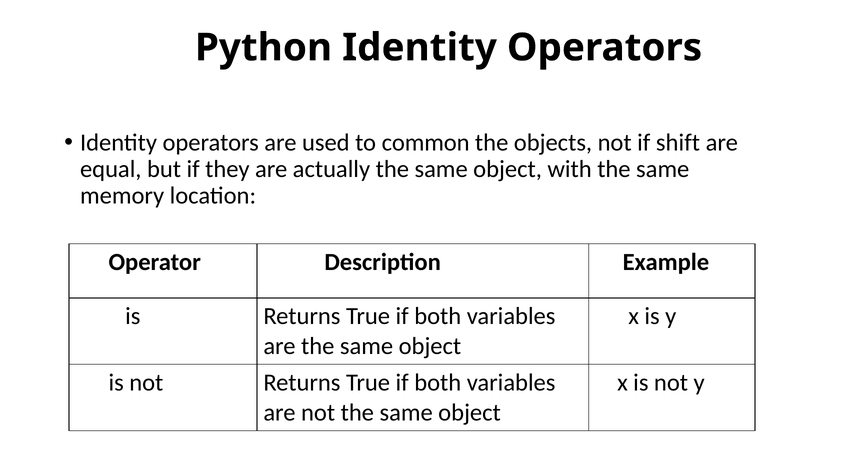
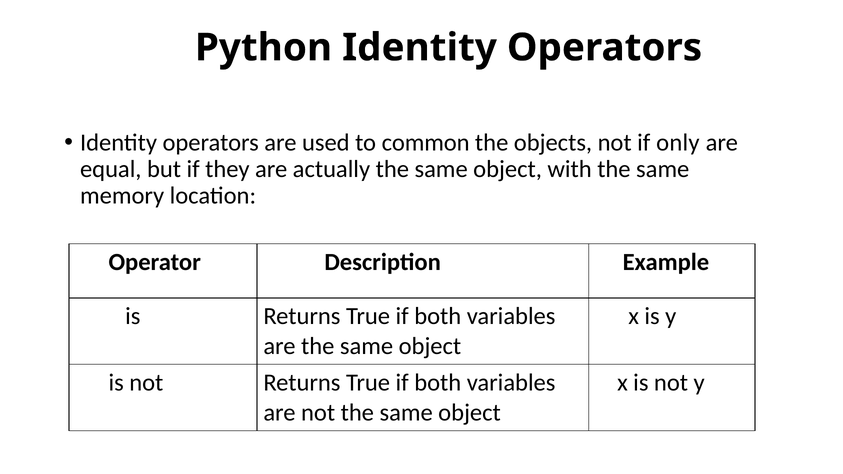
shift: shift -> only (678, 143)
